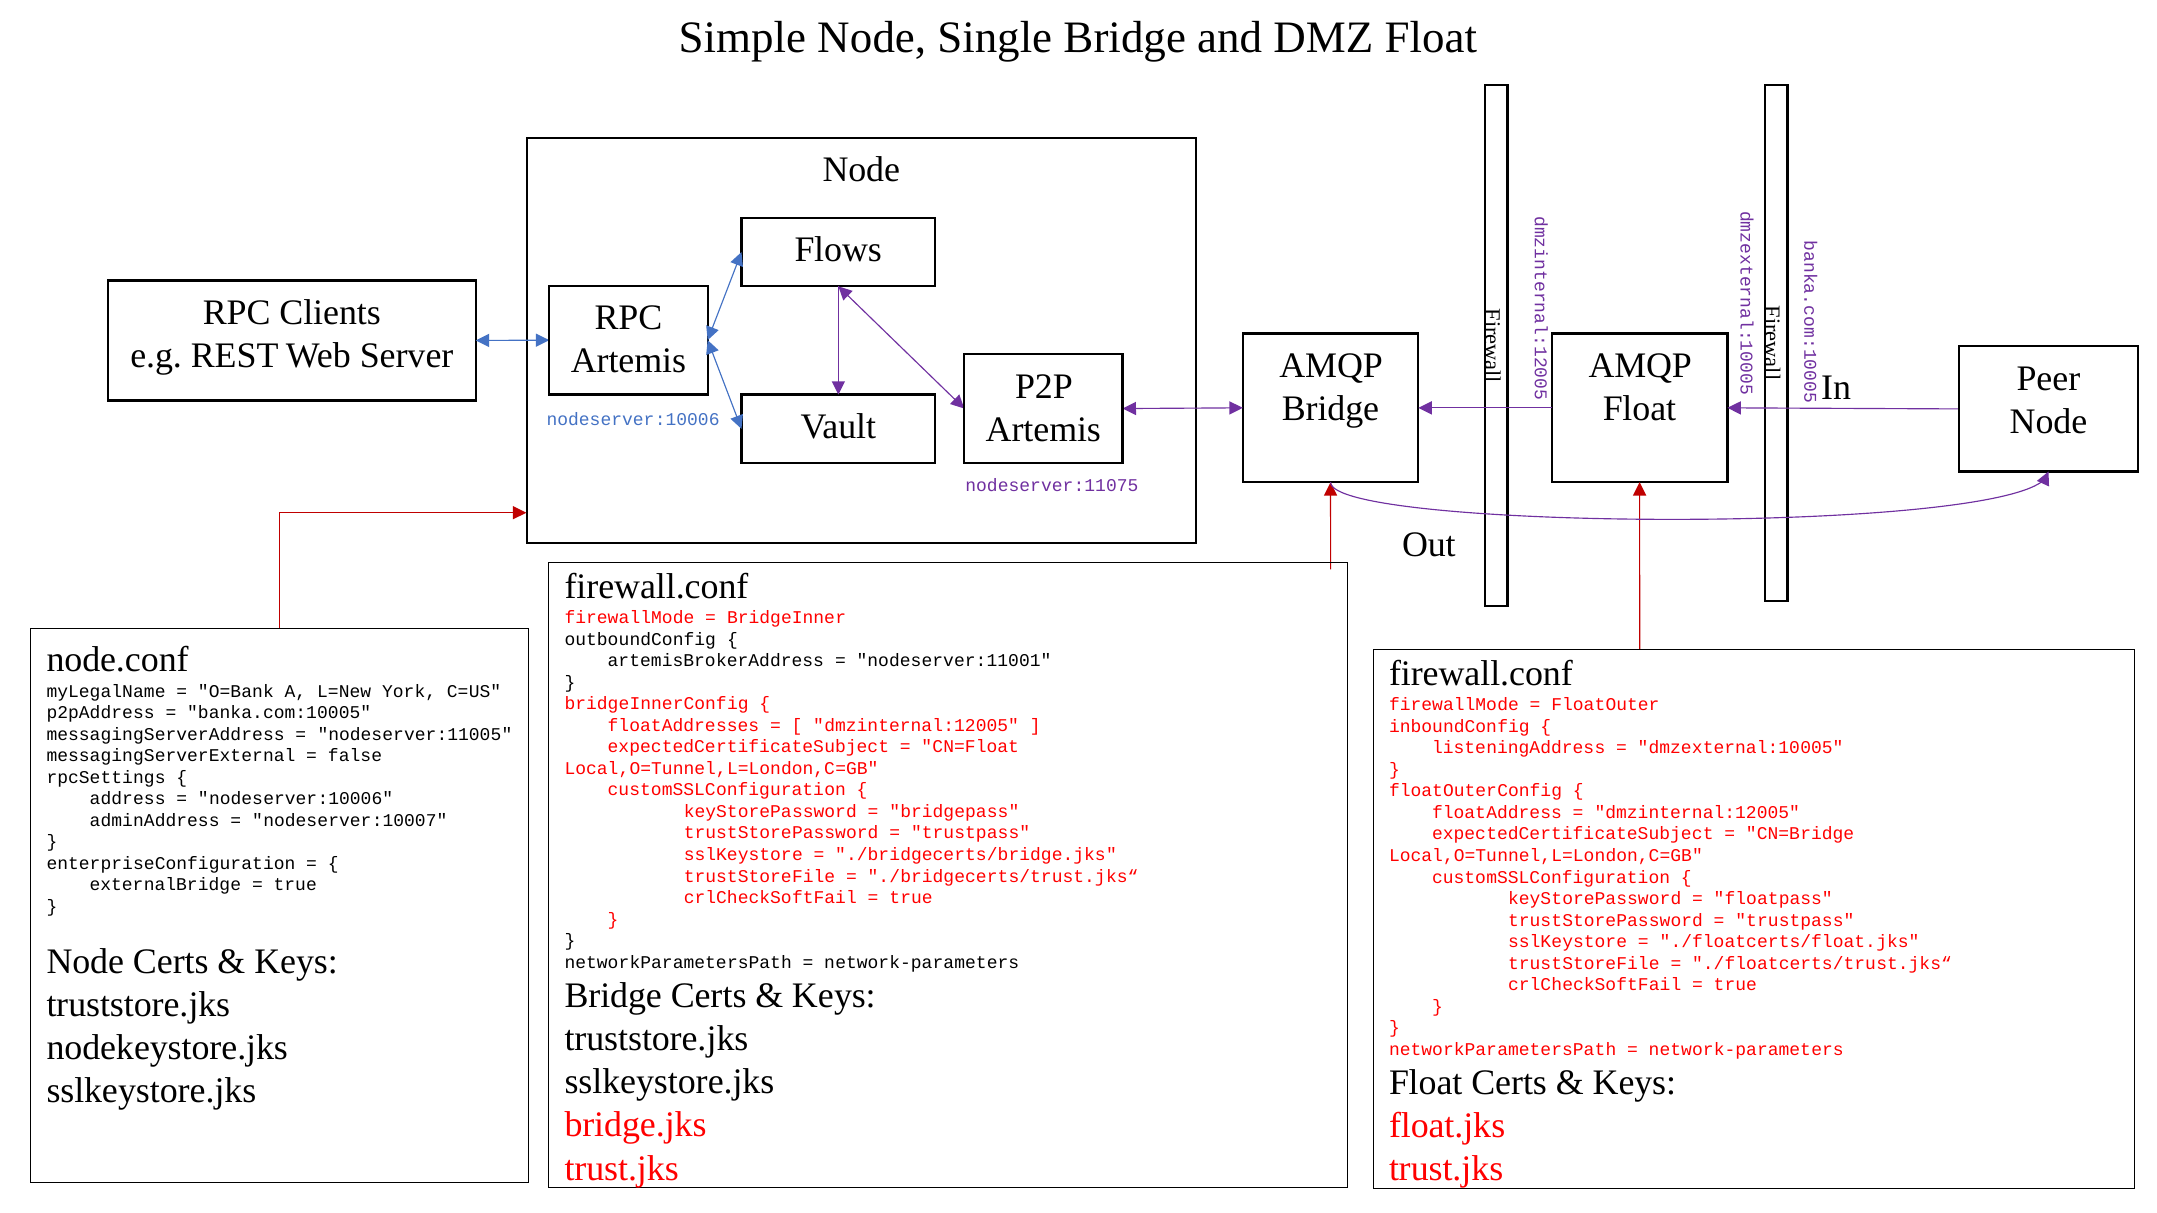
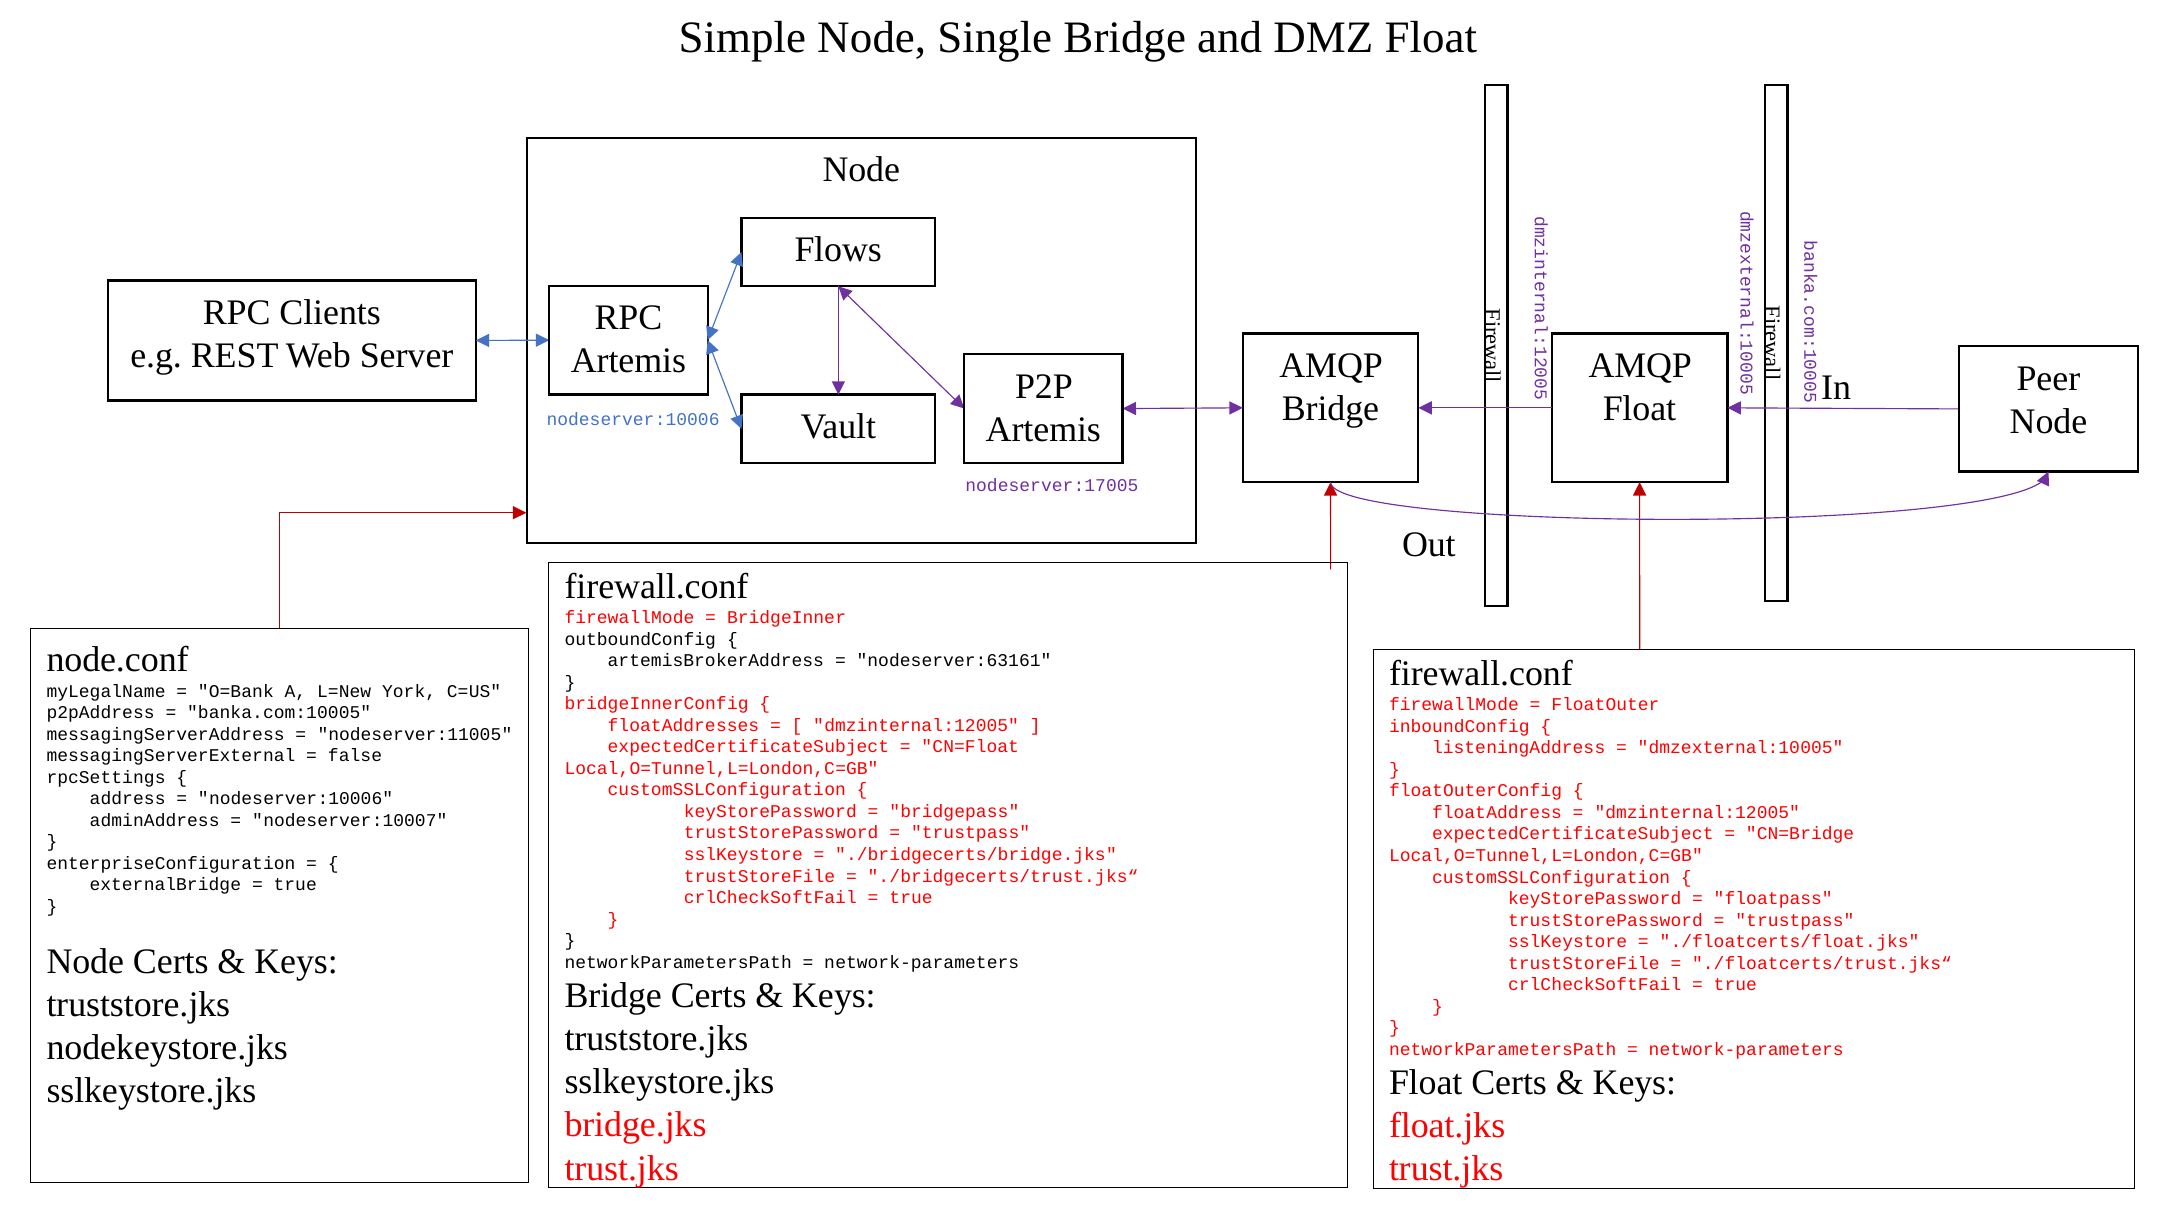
nodeserver:11075: nodeserver:11075 -> nodeserver:17005 (1052, 486)
nodeserver:11001: nodeserver:11001 -> nodeserver:63161 (954, 661)
